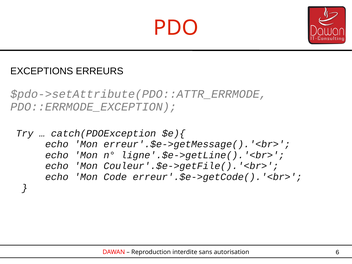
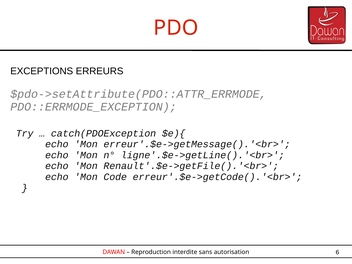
Couleur'.$e->getFile().'<br>: Couleur'.$e->getFile().'<br> -> Renault'.$e->getFile().'<br> (191, 166)
